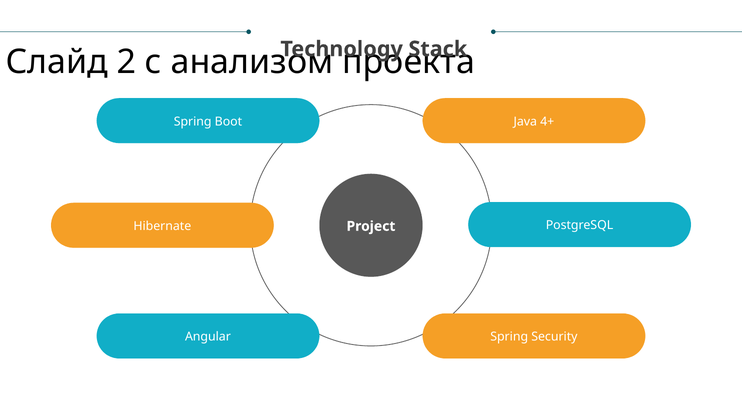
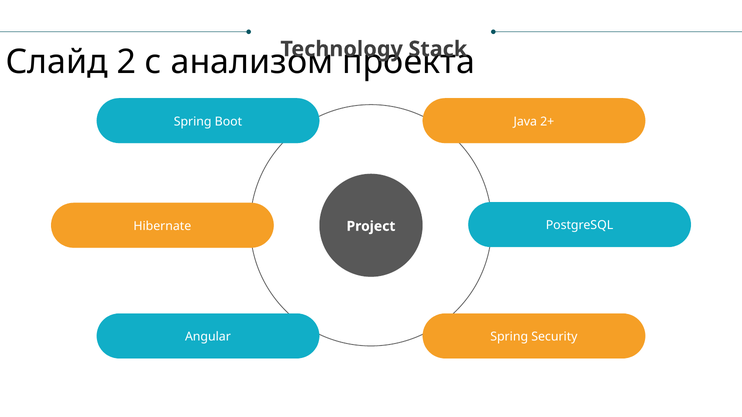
4+: 4+ -> 2+ (547, 122)
